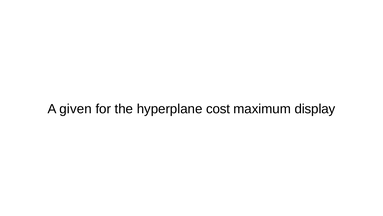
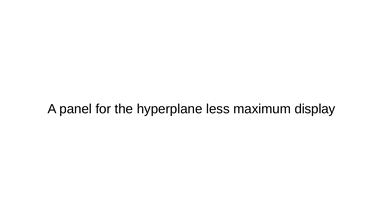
given: given -> panel (76, 109)
cost: cost -> less (218, 109)
